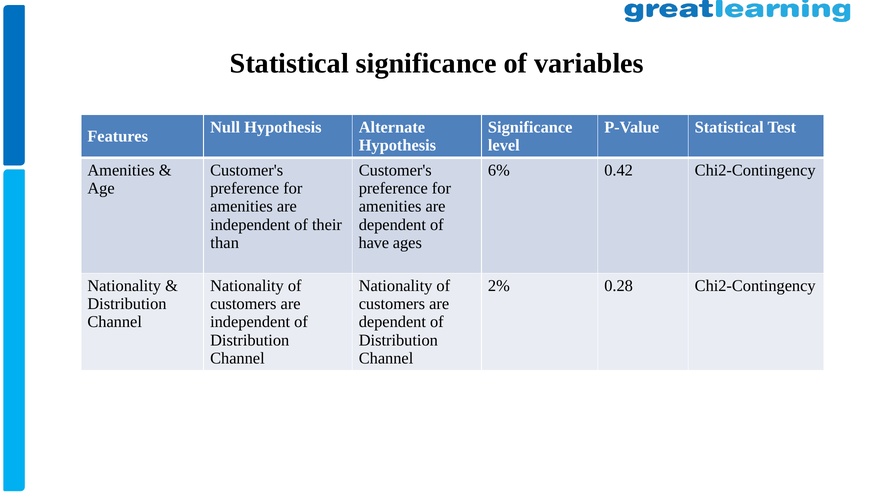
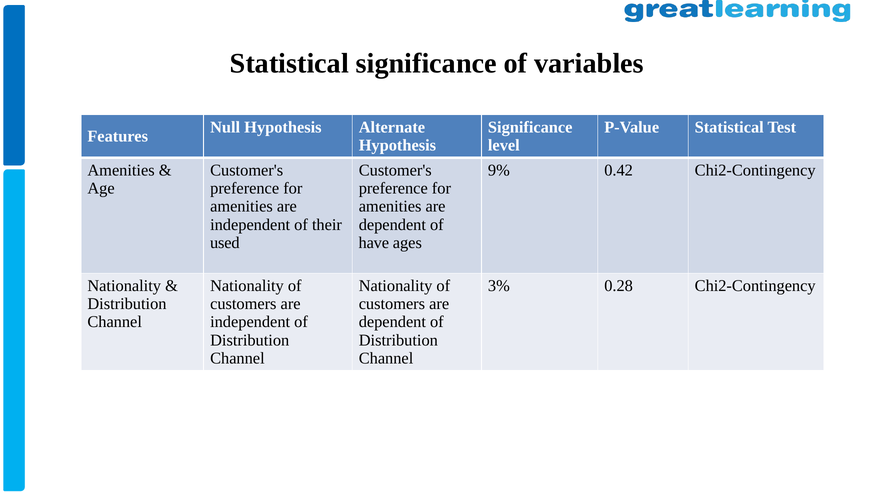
6%: 6% -> 9% (499, 170)
than: than -> used (225, 243)
2%: 2% -> 3% (499, 286)
